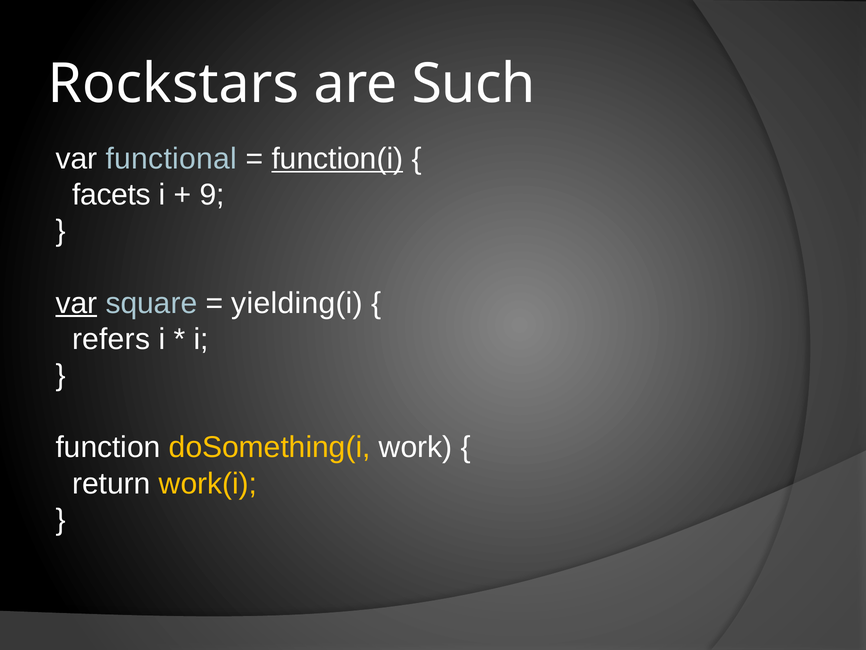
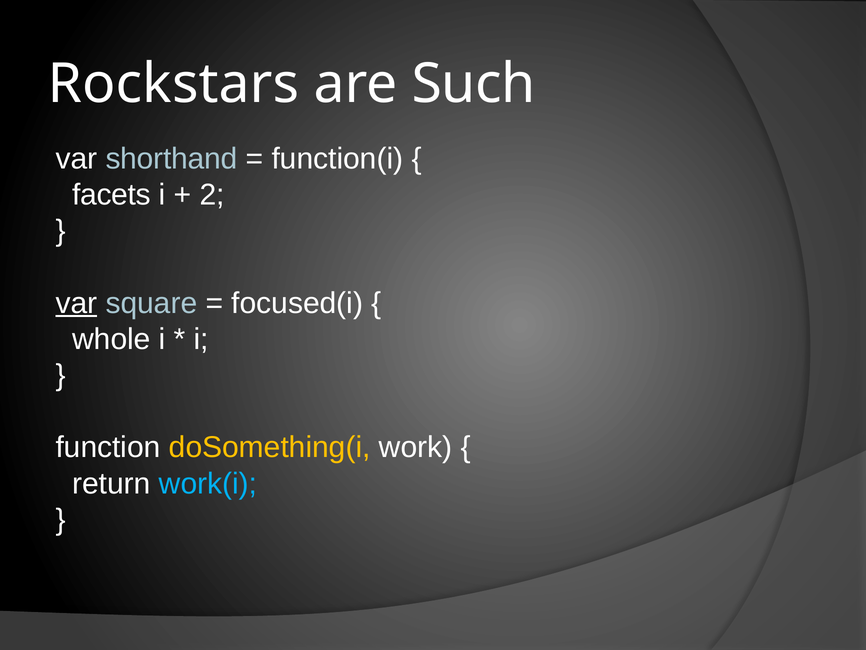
functional: functional -> shorthand (171, 159)
function(i underline: present -> none (337, 159)
9: 9 -> 2 (212, 195)
yielding(i: yielding(i -> focused(i (297, 303)
refers: refers -> whole (111, 339)
work(i colour: yellow -> light blue (208, 483)
